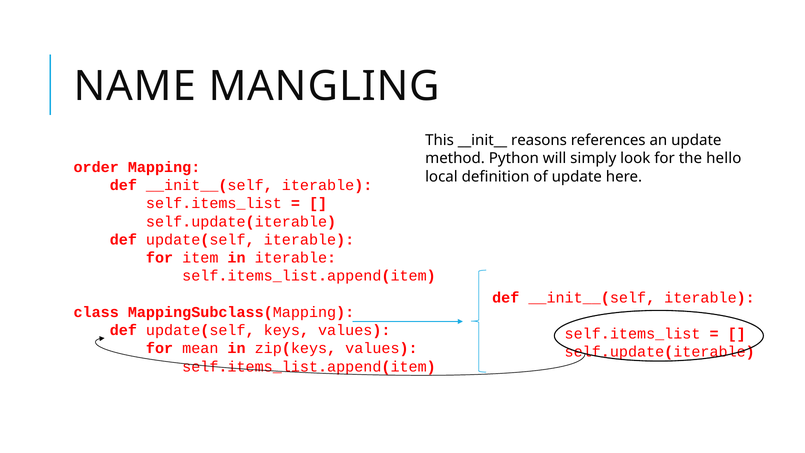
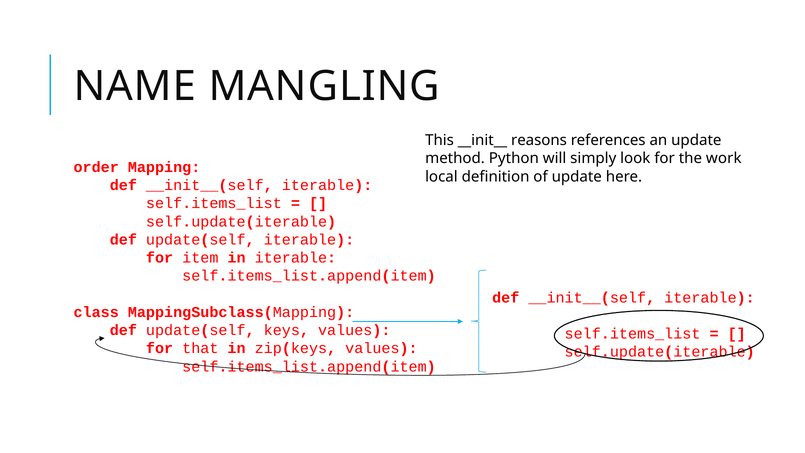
hello: hello -> work (724, 158)
mean: mean -> that (200, 348)
